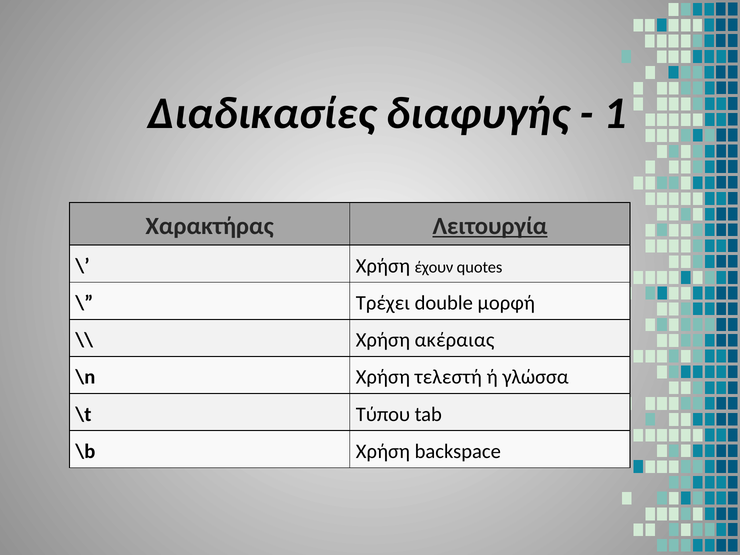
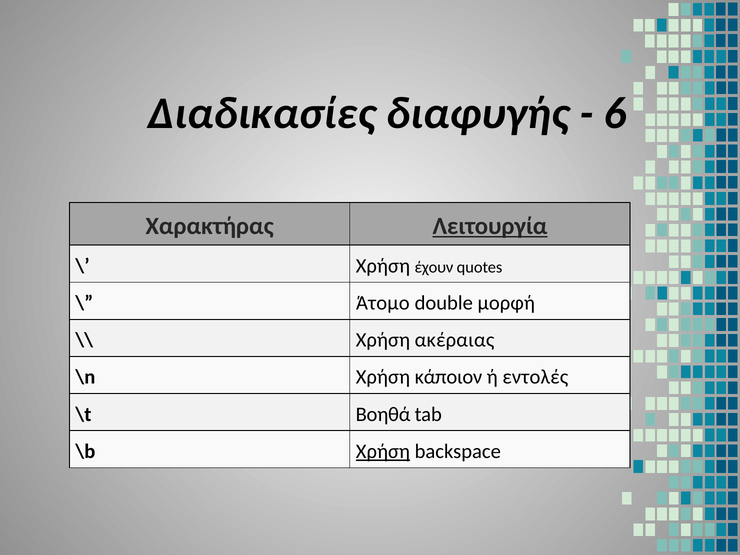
1: 1 -> 6 (615, 113)
Τρέχει: Τρέχει -> Άτομο (383, 303)
τελεστή: τελεστή -> κάποιον (448, 377)
γλώσσα: γλώσσα -> εντολές (535, 377)
Τύπου: Τύπου -> Βοηθά (383, 414)
Χρήση underline: none -> present (383, 451)
